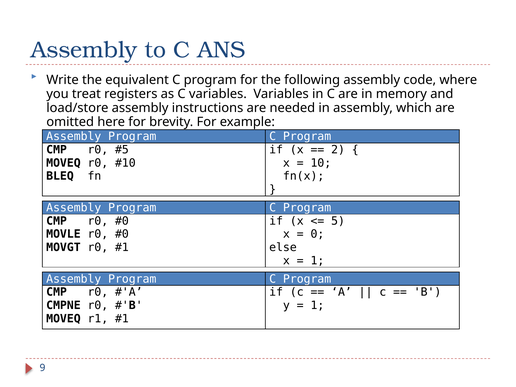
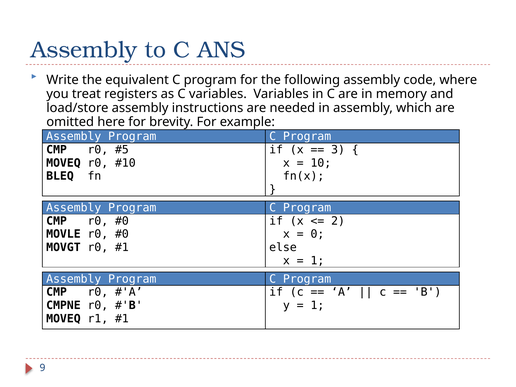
2: 2 -> 3 (338, 150)
5: 5 -> 2 (338, 221)
